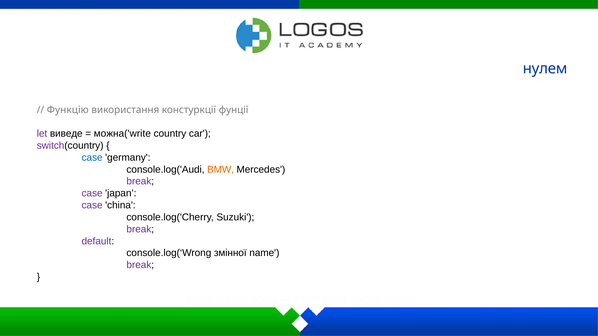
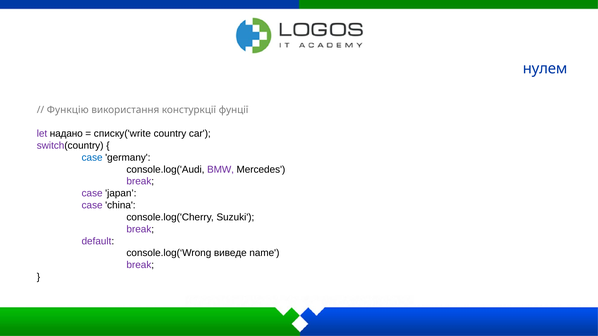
виведе: виведе -> надано (66, 134)
можна('write: можна('write -> списку('write (122, 134)
BMW colour: orange -> purple (221, 170)
змінної: змінної -> виведе (230, 253)
